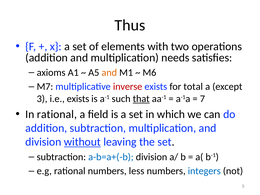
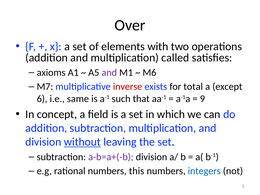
Thus: Thus -> Over (130, 25)
needs: needs -> called (175, 58)
and colour: orange -> purple (109, 72)
3: 3 -> 6 (42, 99)
i.e exists: exists -> same (78, 99)
that underline: present -> none (141, 99)
7: 7 -> 9 (202, 99)
In rational: rational -> concept (57, 114)
a-b=a+(-b colour: blue -> purple (111, 157)
less: less -> this (137, 171)
